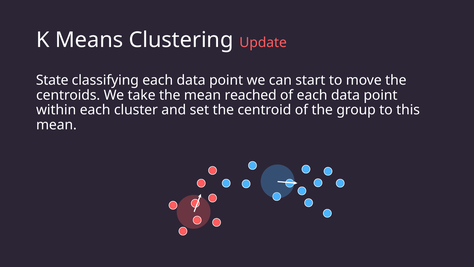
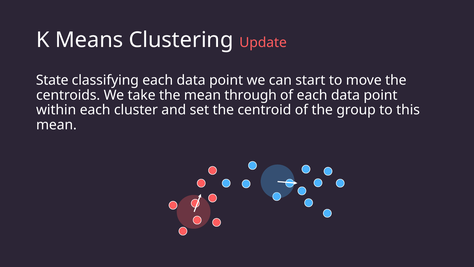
reached: reached -> through (251, 95)
